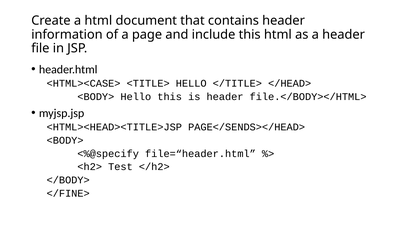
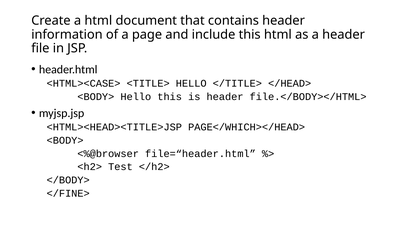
PAGE</SENDS></HEAD>: PAGE</SENDS></HEAD> -> PAGE</WHICH></HEAD> (247, 127)
<%@specify: <%@specify -> <%@browser (108, 153)
